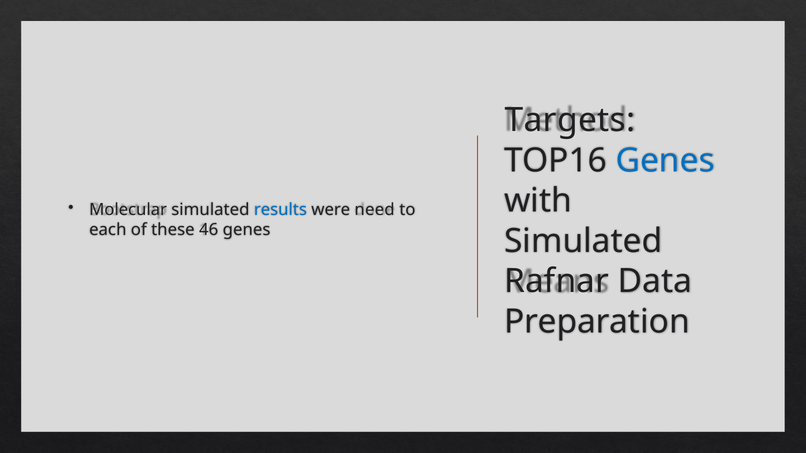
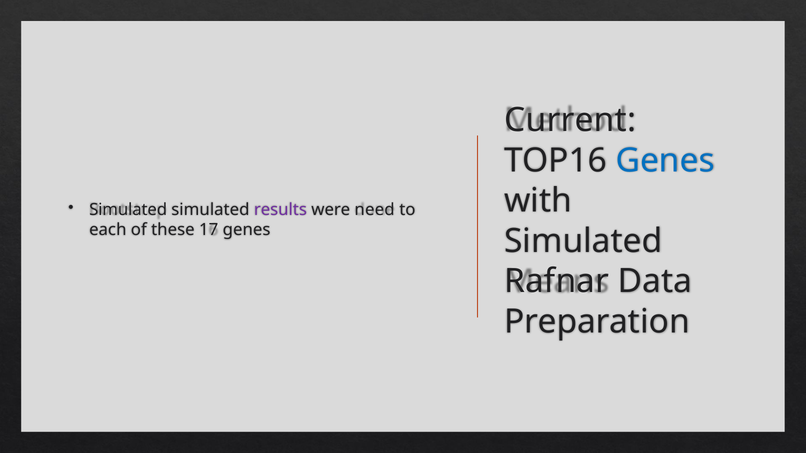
Targets: Targets -> Current (570, 120)
Molecular: Molecular -> Simulated (128, 210)
results colour: blue -> purple (280, 210)
46: 46 -> 17 (209, 230)
